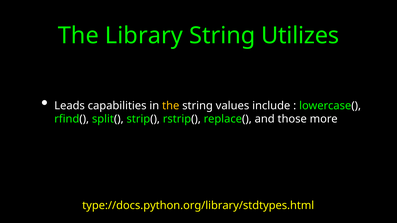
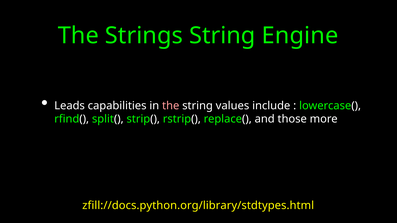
Library: Library -> Strings (144, 36)
Utilizes: Utilizes -> Engine (300, 36)
the colour: yellow -> pink (171, 106)
type://docs.python.org/library/stdtypes.html: type://docs.python.org/library/stdtypes.html -> zfill://docs.python.org/library/stdtypes.html (198, 206)
